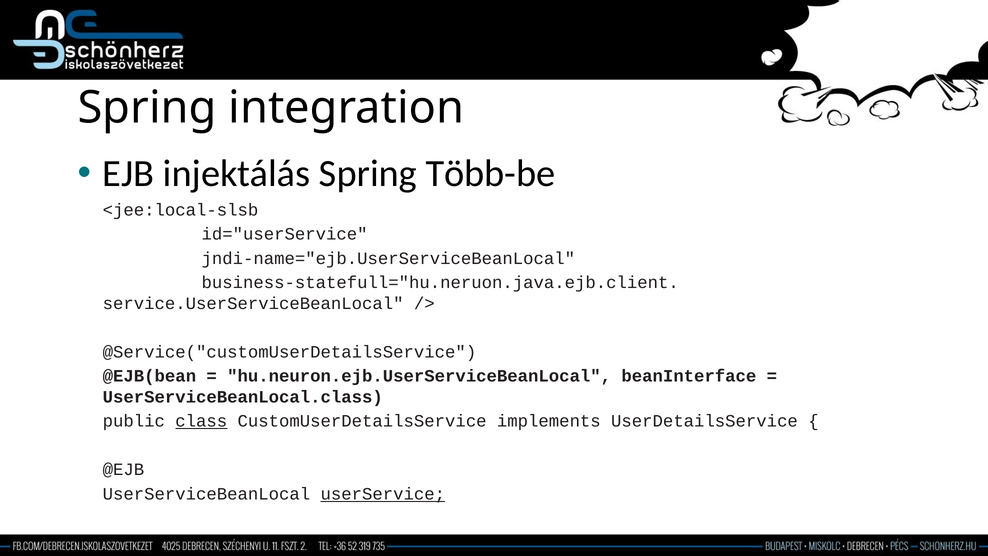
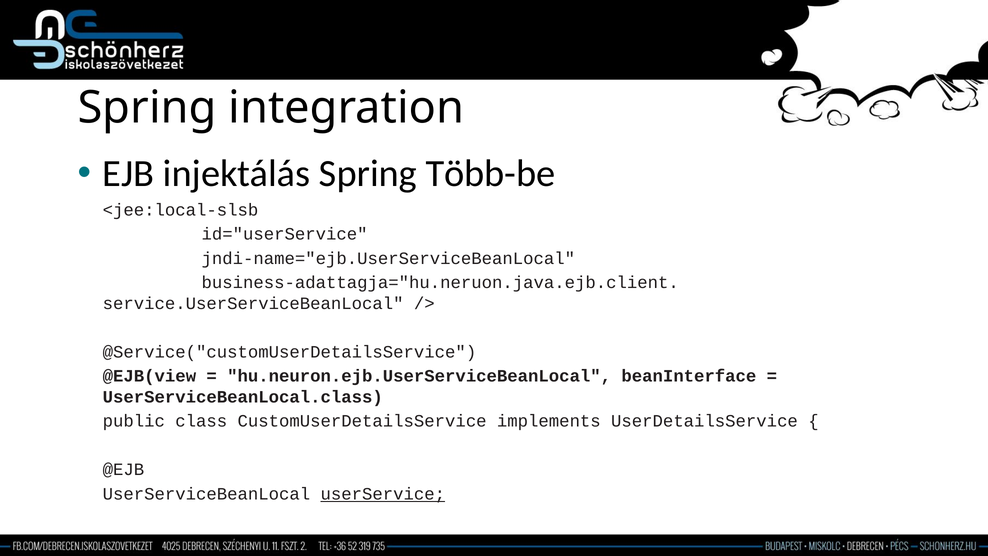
business-statefull="hu.neruon.java.ejb.client: business-statefull="hu.neruon.java.ejb.client -> business-adattagja="hu.neruon.java.ejb.client (440, 283)
@EJB(bean: @EJB(bean -> @EJB(view (149, 376)
class underline: present -> none (201, 421)
